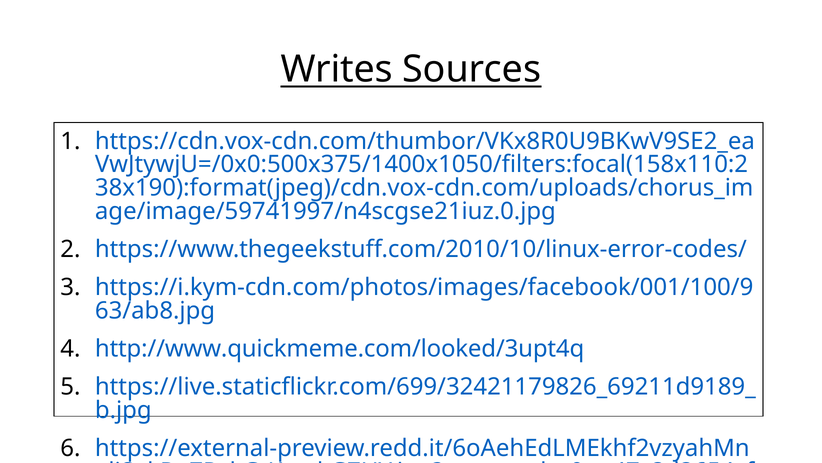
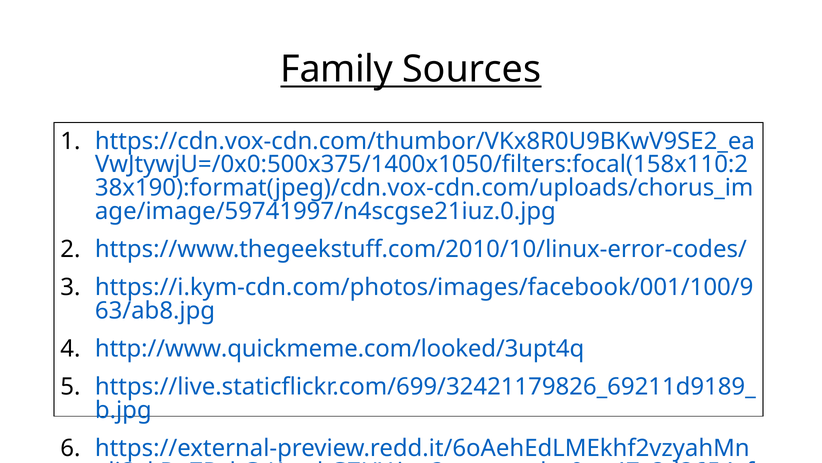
Writes: Writes -> Family (337, 69)
